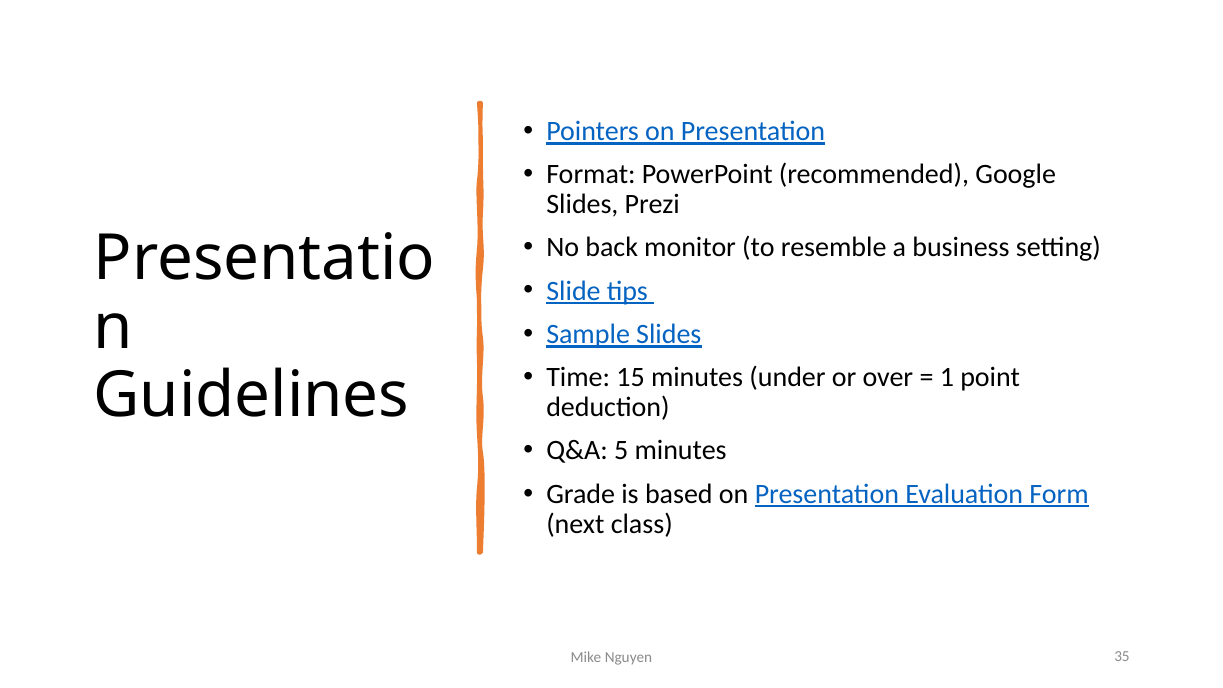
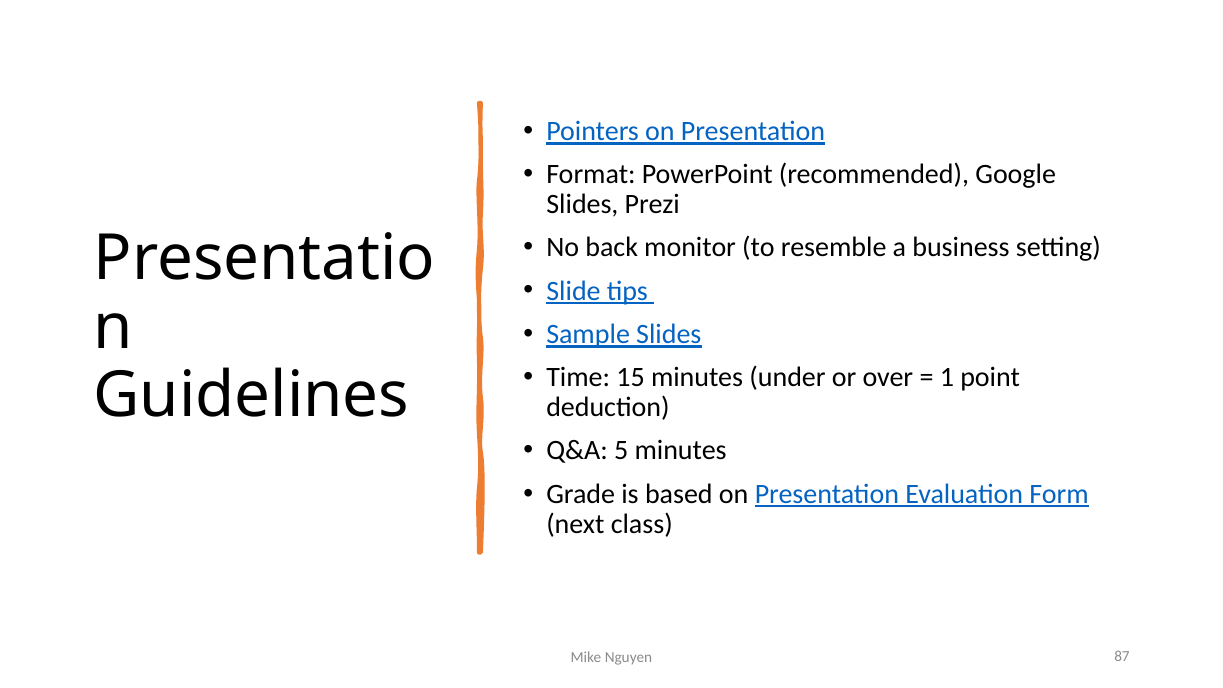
35: 35 -> 87 (1122, 657)
